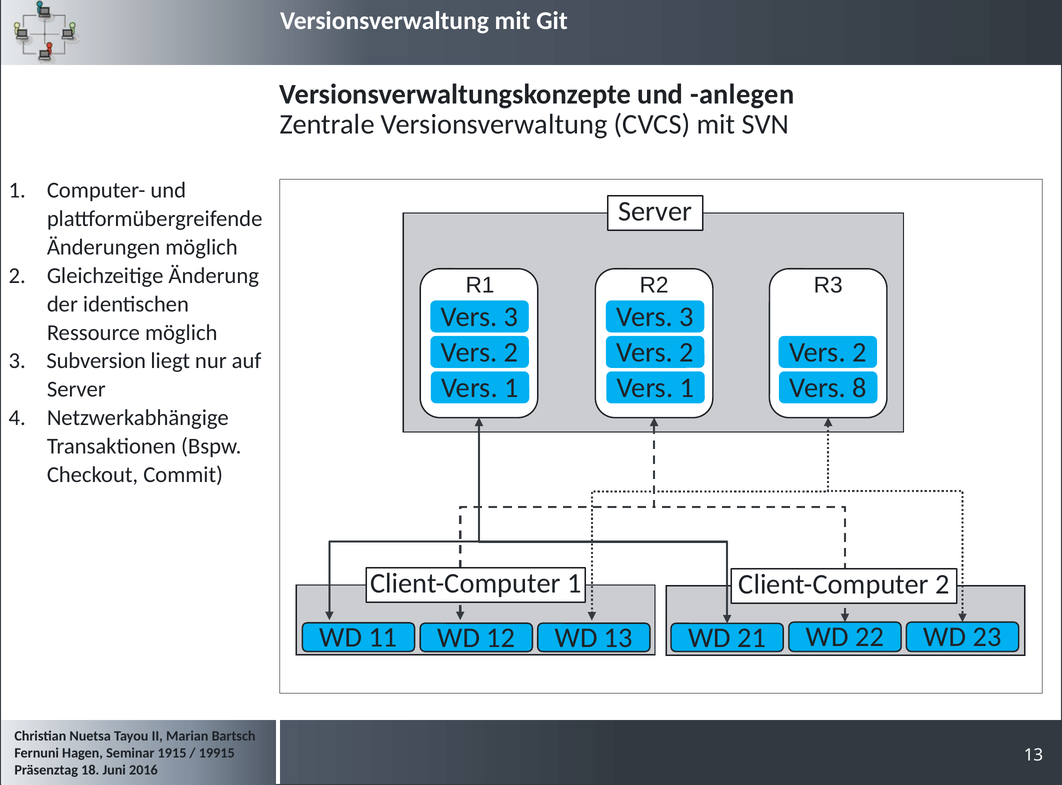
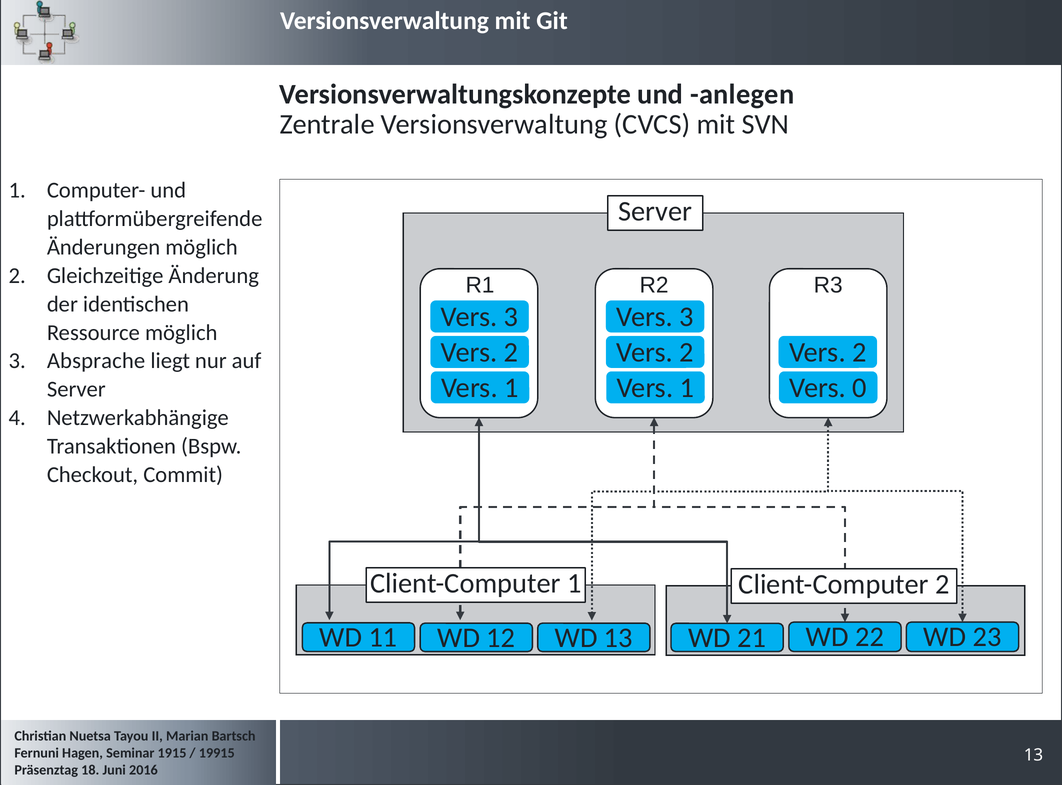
Subversion: Subversion -> Absprache (96, 361)
8: 8 -> 0 (860, 388)
